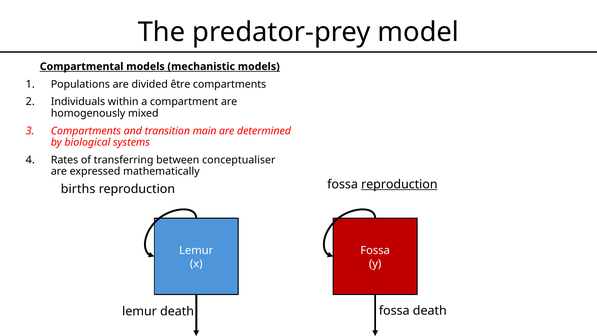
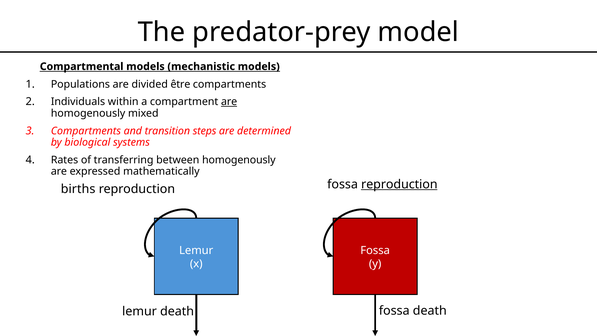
are underline: none -> present (229, 102)
main: main -> steps (205, 131)
between conceptualiser: conceptualiser -> homogenously (239, 160)
